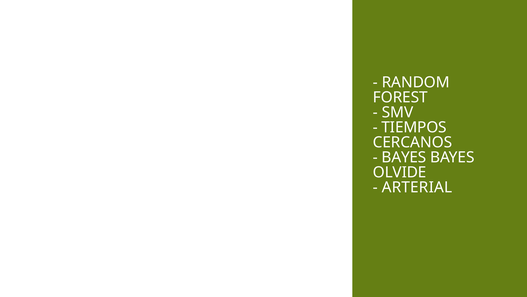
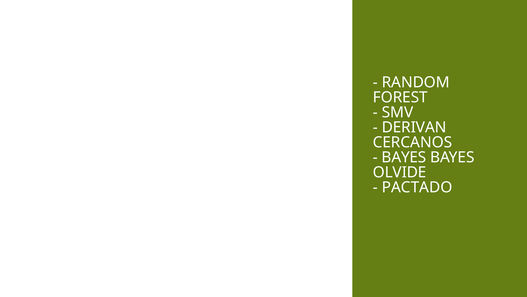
TIEMPOS: TIEMPOS -> DERIVAN (414, 127)
ARTERIAL: ARTERIAL -> PACTADO (417, 187)
